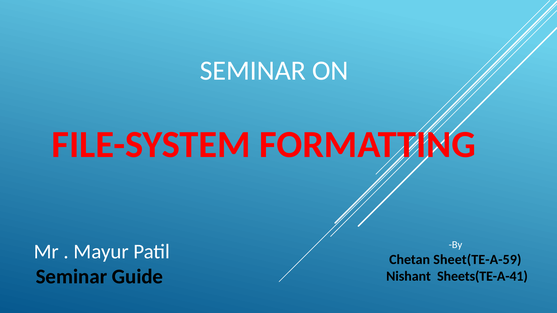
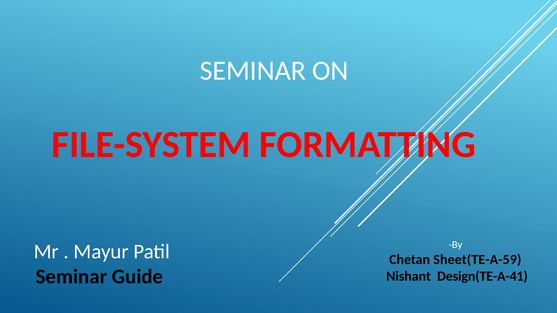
Sheets(TE-A-41: Sheets(TE-A-41 -> Design(TE-A-41 (482, 276)
